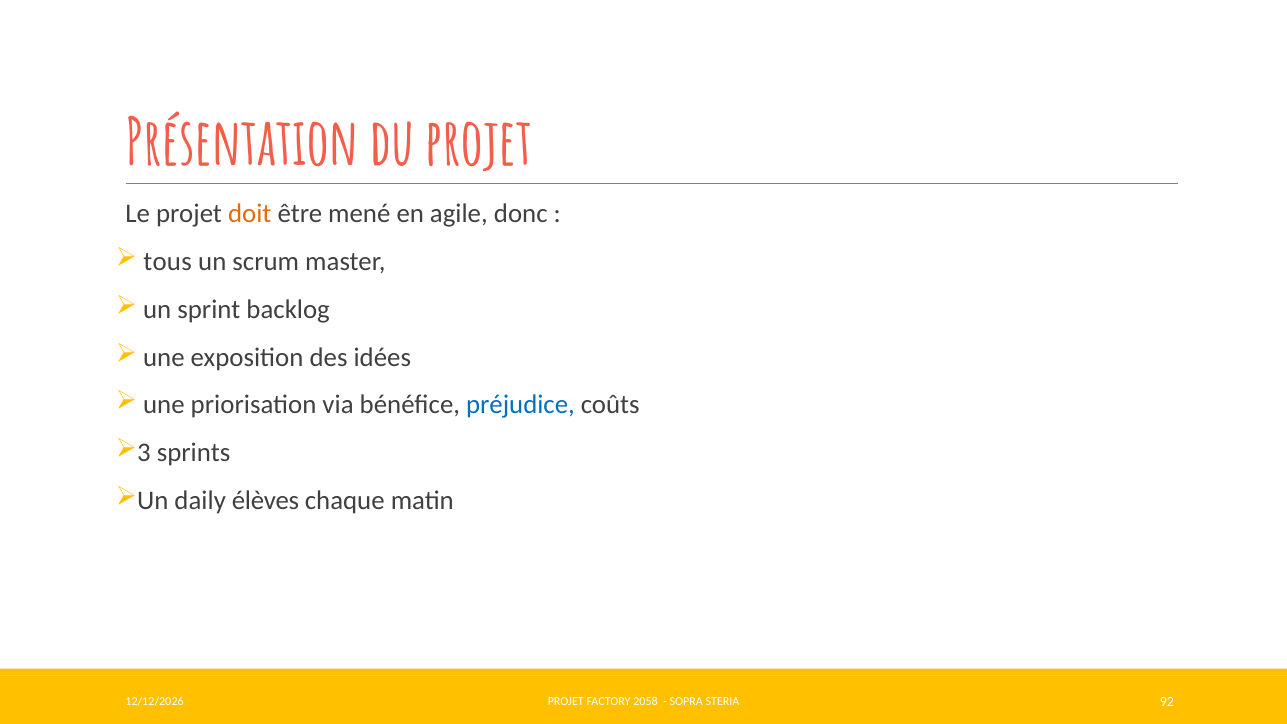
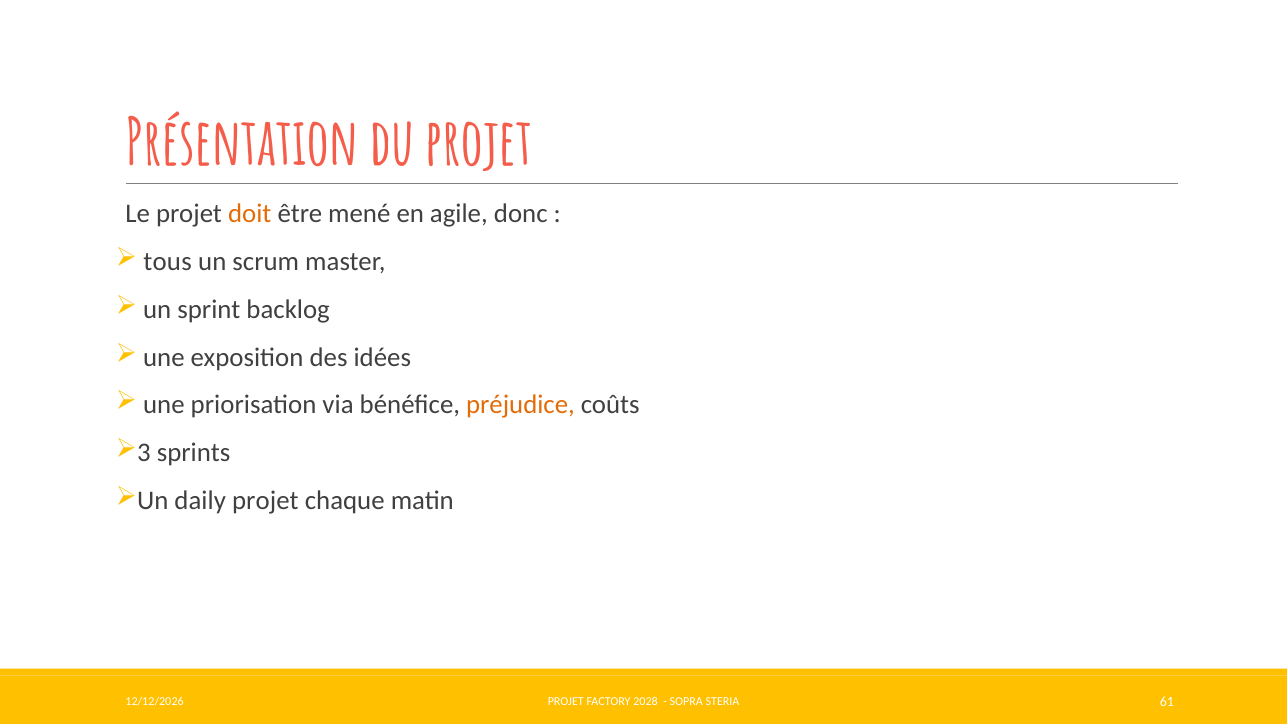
préjudice colour: blue -> orange (520, 405)
daily élèves: élèves -> projet (265, 500)
2058: 2058 -> 2028 (646, 702)
92: 92 -> 61 (1167, 702)
